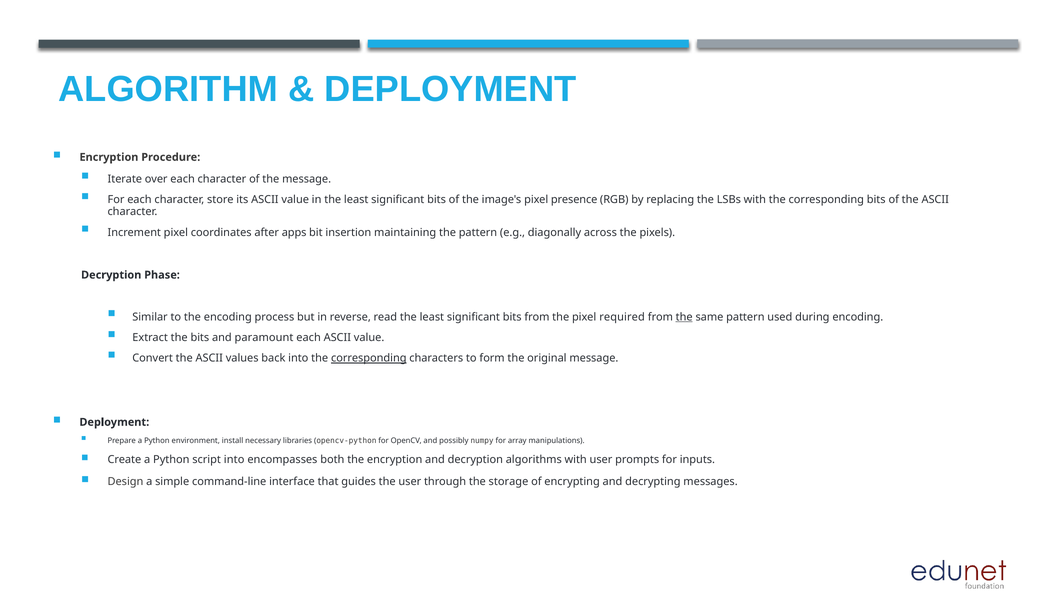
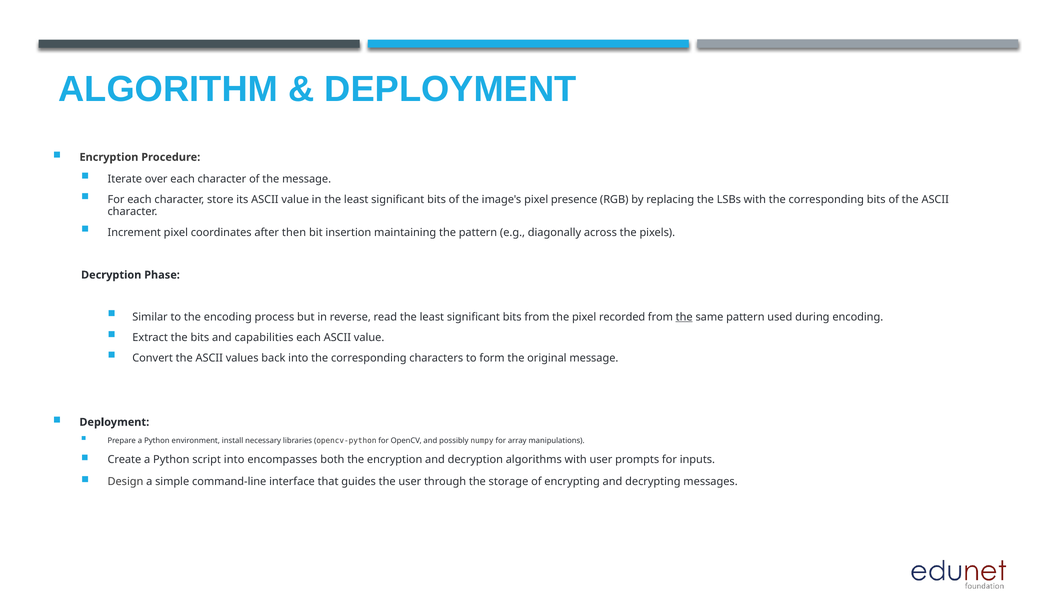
apps: apps -> then (294, 232)
required: required -> recorded (622, 317)
paramount: paramount -> capabilities (264, 337)
corresponding underline: present -> none (369, 358)
